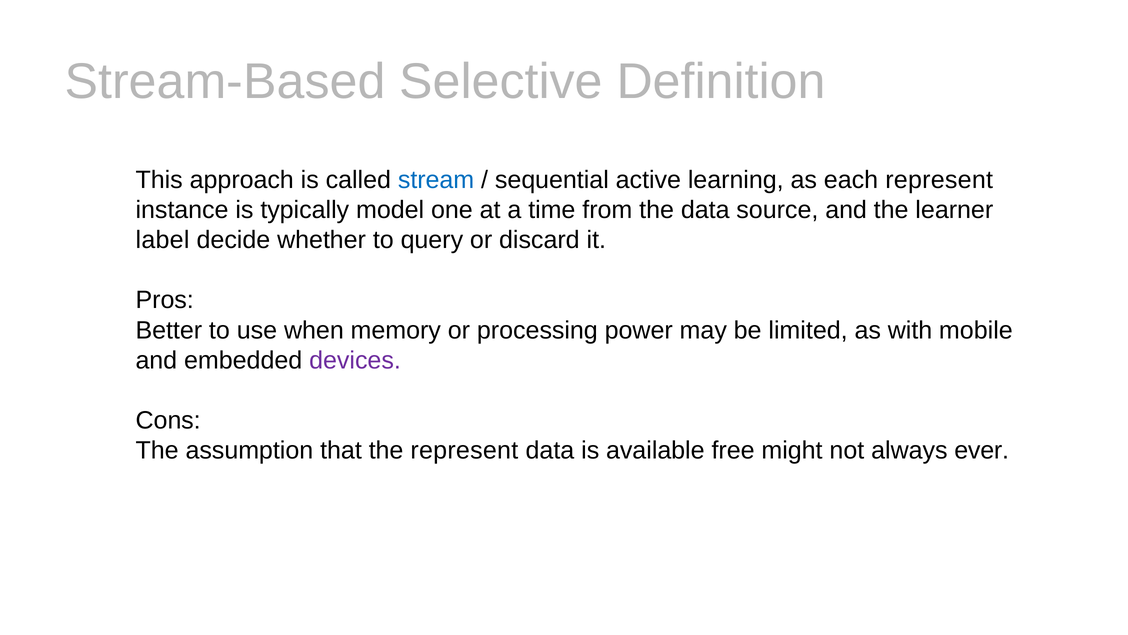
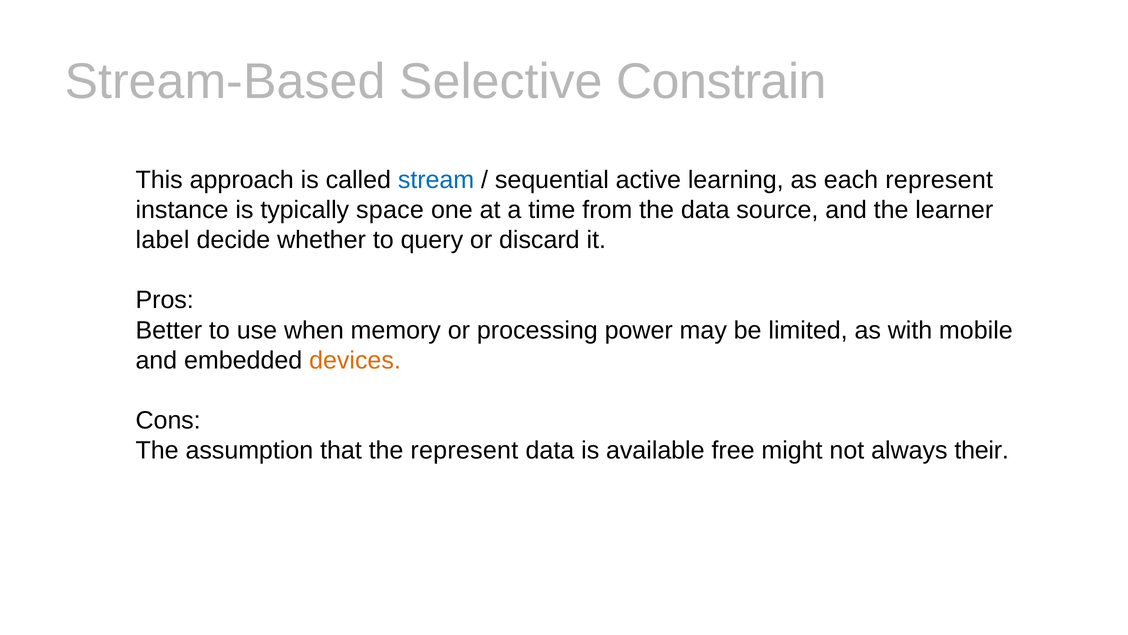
Definition: Definition -> Constrain (721, 82)
model: model -> space (390, 210)
devices colour: purple -> orange (355, 360)
ever: ever -> their (982, 450)
